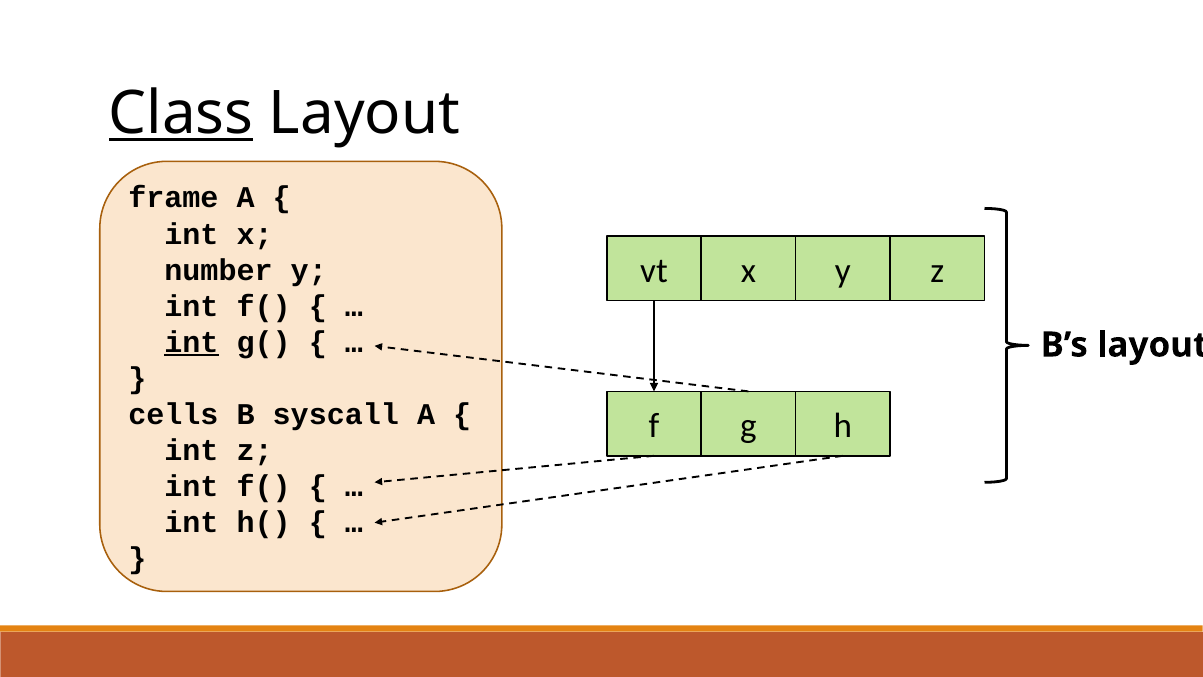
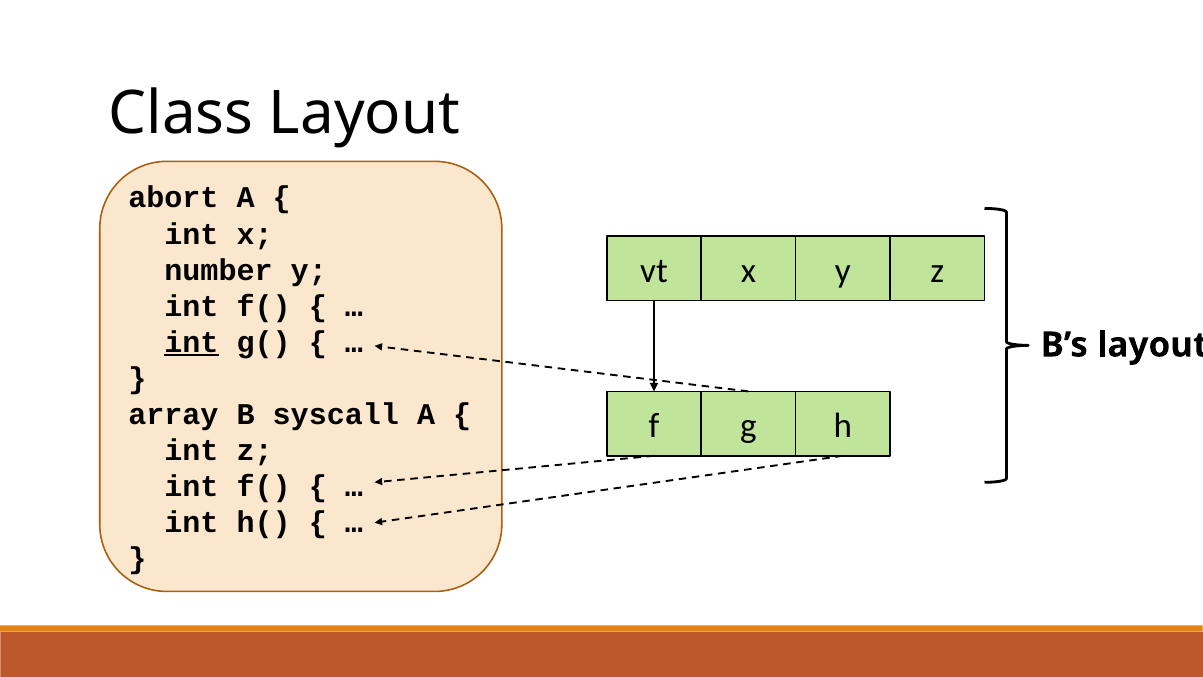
Class underline: present -> none (181, 114)
frame: frame -> abort (173, 198)
cells: cells -> array (173, 414)
